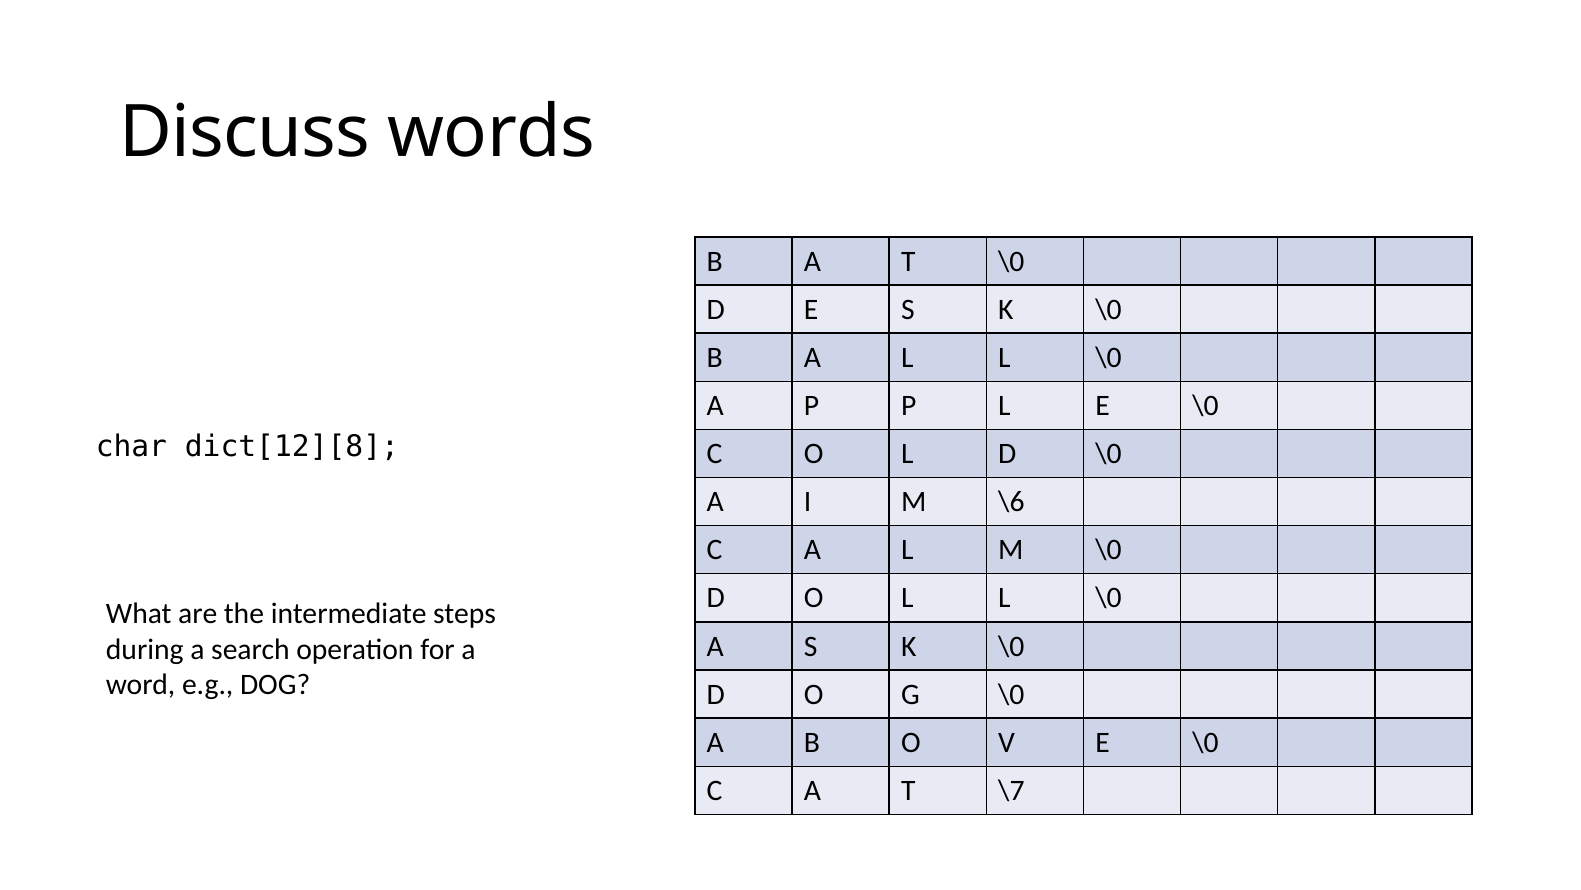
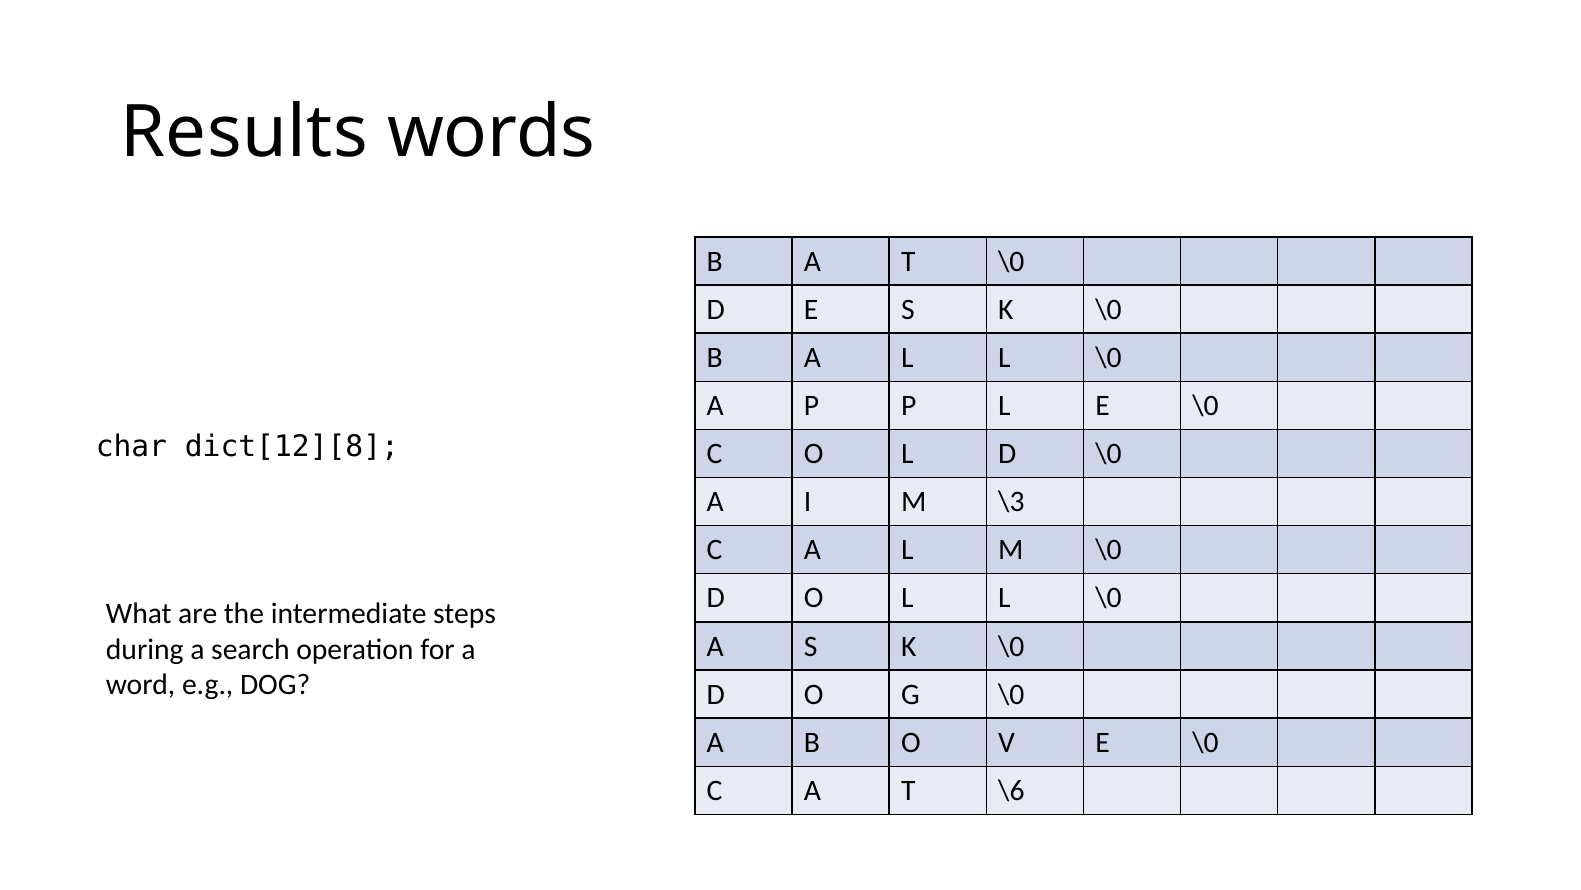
Discuss: Discuss -> Results (244, 133)
\6: \6 -> \3 (1011, 502)
\7: \7 -> \6 (1011, 790)
